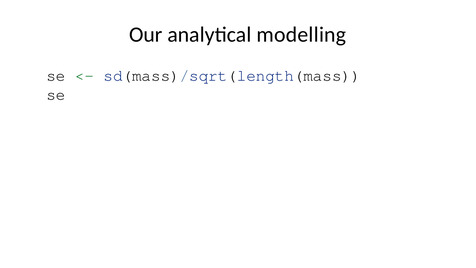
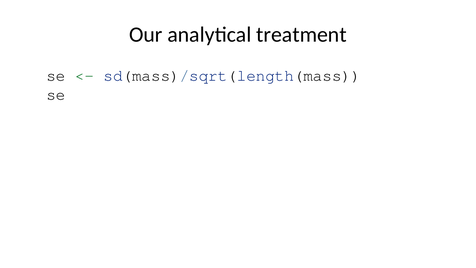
modelling: modelling -> treatment (301, 35)
